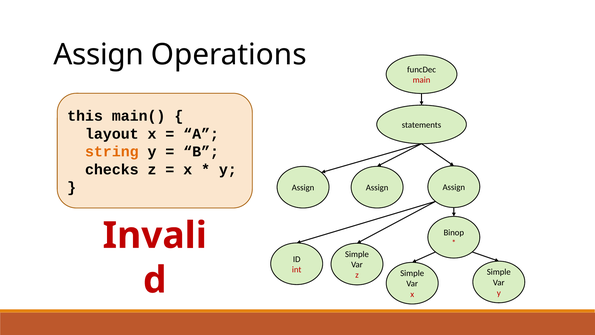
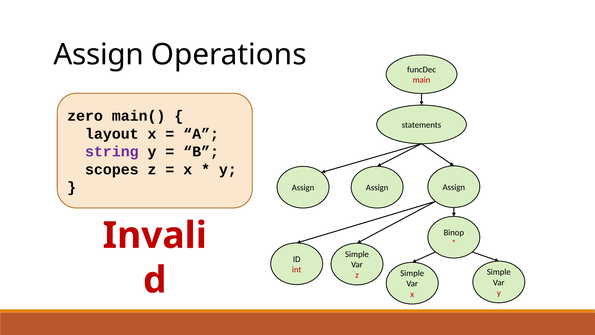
this: this -> zero (85, 116)
string colour: orange -> purple (112, 152)
checks: checks -> scopes (112, 169)
